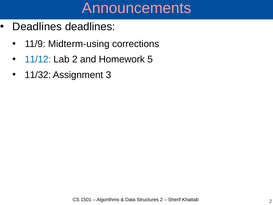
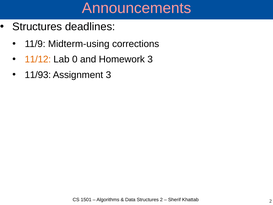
Deadlines: Deadlines -> Structures (37, 27)
11/12 colour: blue -> orange (38, 59)
Lab 2: 2 -> 0 (75, 59)
Homework 5: 5 -> 3 (150, 59)
11/32: 11/32 -> 11/93 (38, 75)
